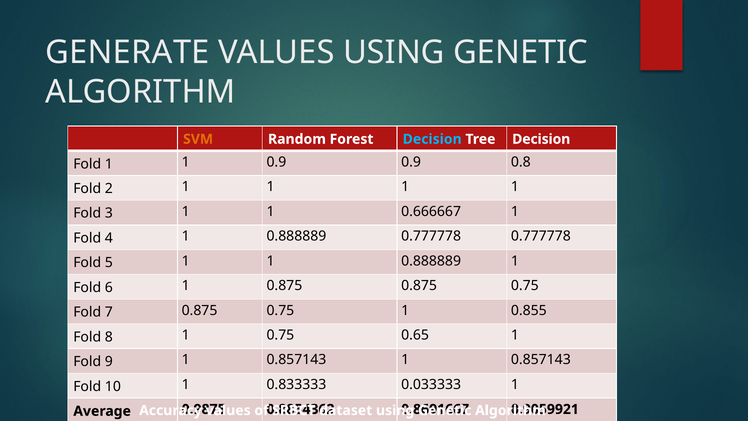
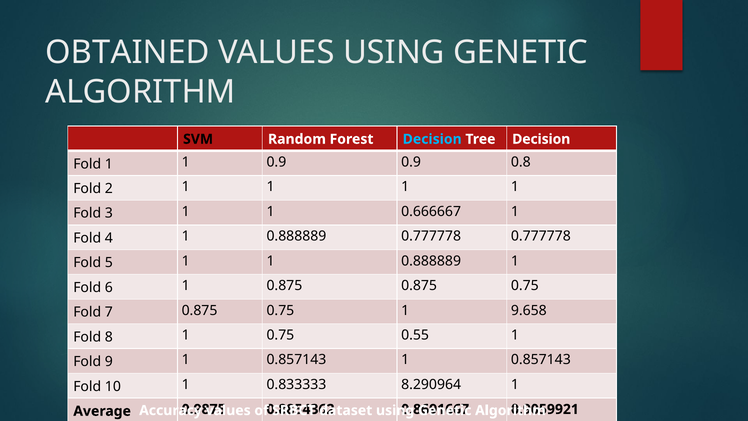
GENERATE: GENERATE -> OBTAINED (128, 53)
SVM colour: orange -> black (198, 139)
0.855: 0.855 -> 9.658 (529, 310)
0.65: 0.65 -> 0.55 (415, 335)
0.033333: 0.033333 -> 8.290964 (431, 384)
